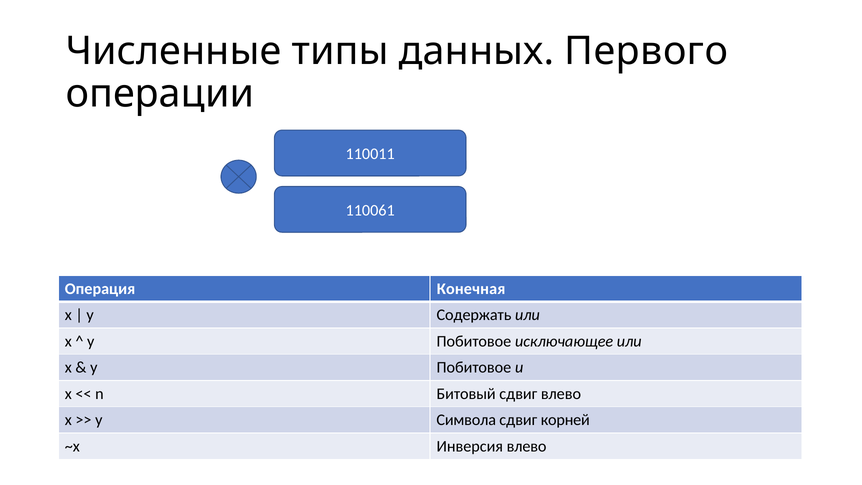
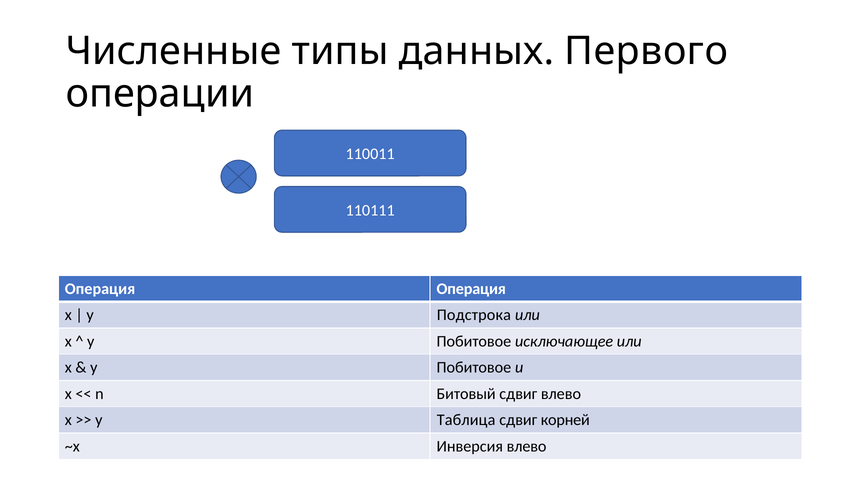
110061: 110061 -> 110111 (370, 210)
Операция Конечная: Конечная -> Операция (471, 289)
Содержать: Содержать -> Подстрока (474, 315)
Символа: Символа -> Таблица (466, 420)
